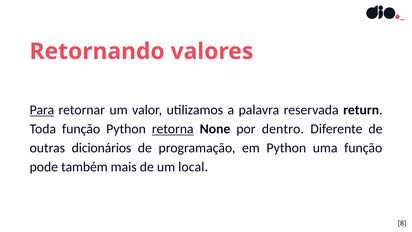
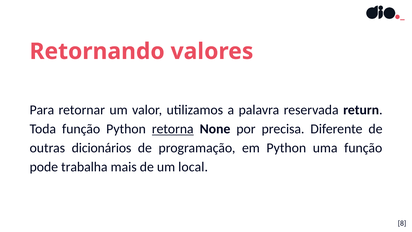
Para underline: present -> none (42, 110)
dentro: dentro -> precisa (283, 129)
também: também -> trabalha (84, 167)
